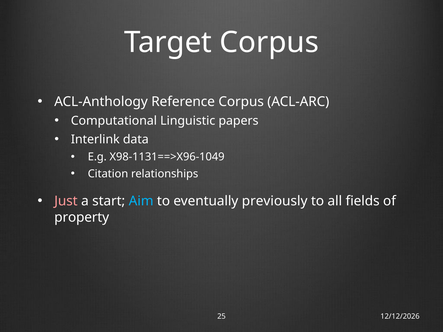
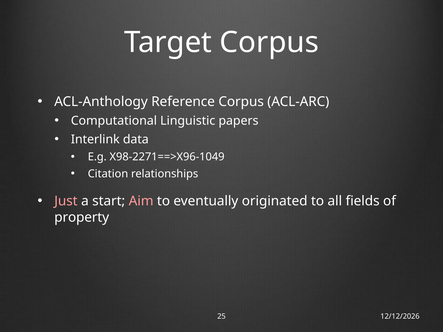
X98-1131==>X96-1049: X98-1131==>X96-1049 -> X98-2271==>X96-1049 (167, 157)
Aim colour: light blue -> pink (141, 201)
previously: previously -> originated (275, 201)
